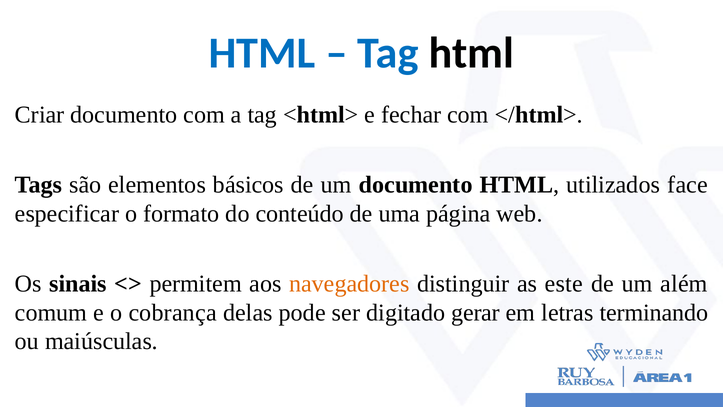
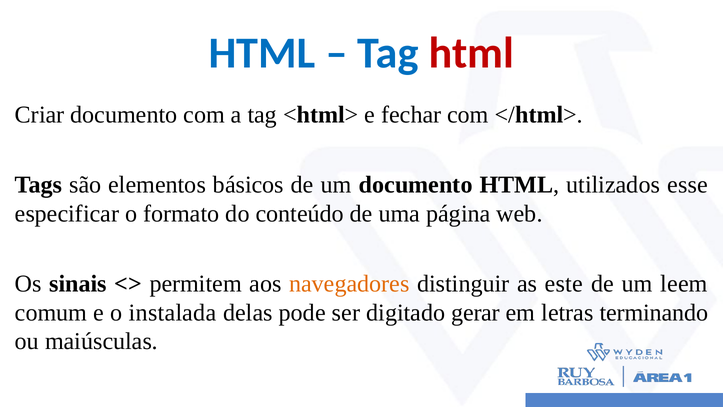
html colour: black -> red (471, 53)
face: face -> esse (688, 185)
além: além -> leem (684, 283)
cobrança: cobrança -> instalada (173, 312)
